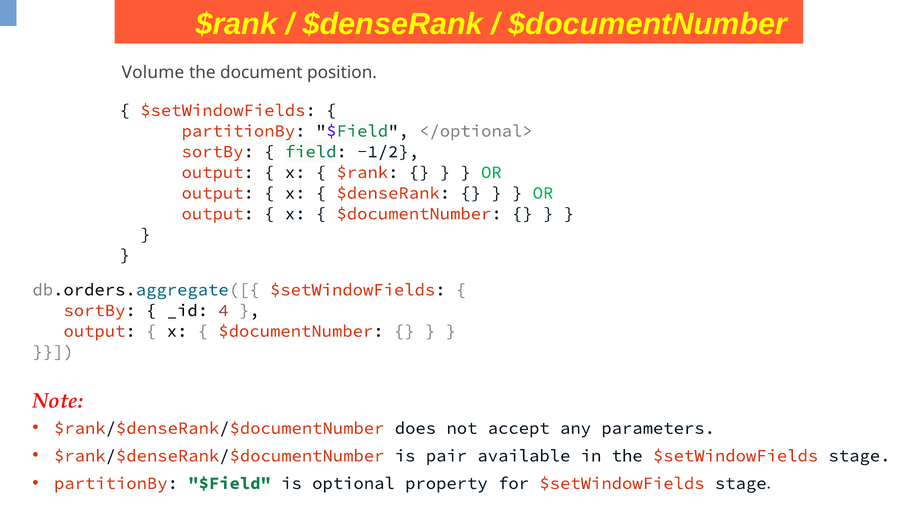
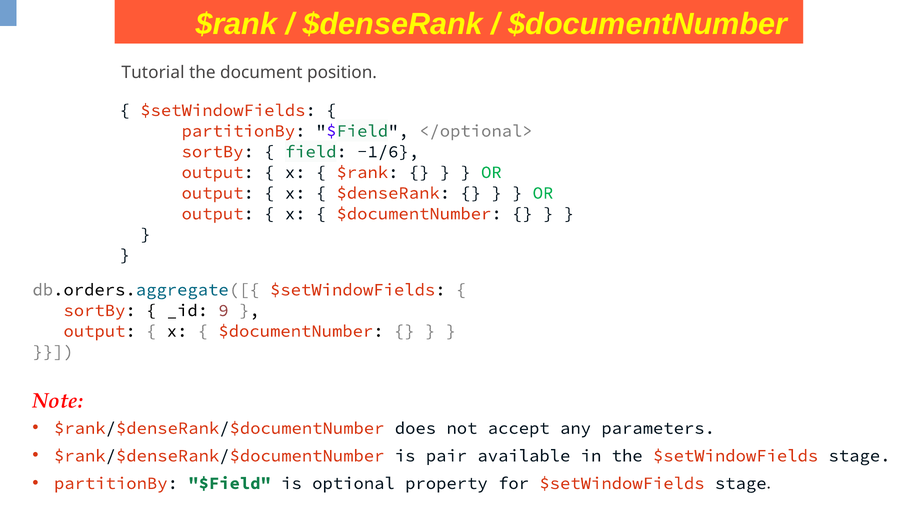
Volume: Volume -> Tutorial (153, 72)
-1/2: -1/2 -> -1/6 (388, 151)
4: 4 -> 9 (224, 310)
